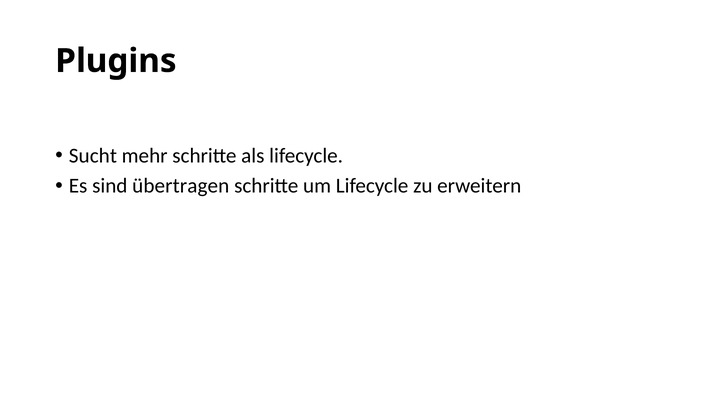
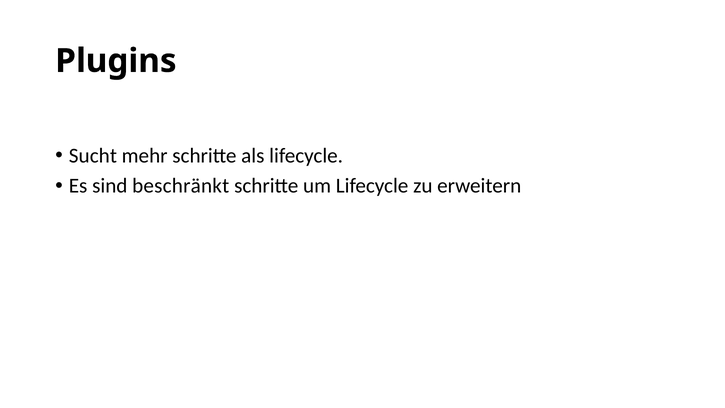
übertragen: übertragen -> beschränkt (181, 186)
